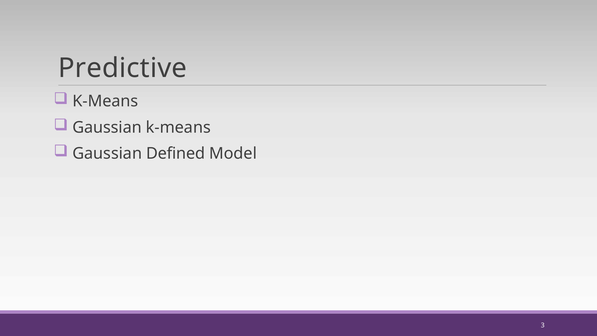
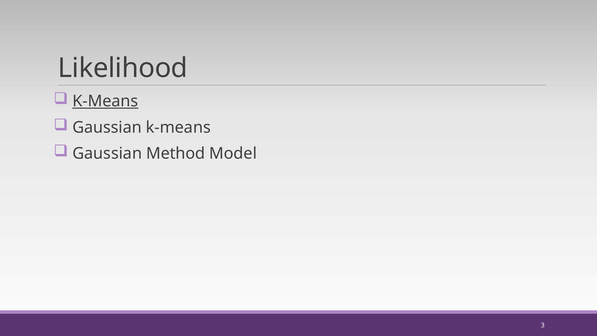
Predictive: Predictive -> Likelihood (123, 68)
K-Means underline: none -> present (105, 101)
Defined: Defined -> Method (176, 154)
